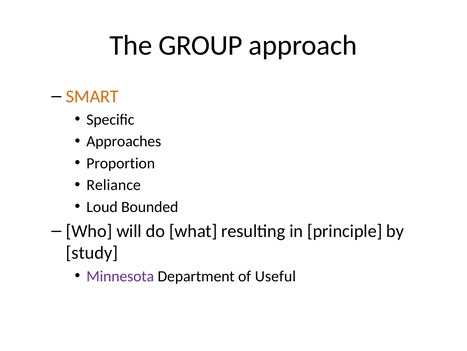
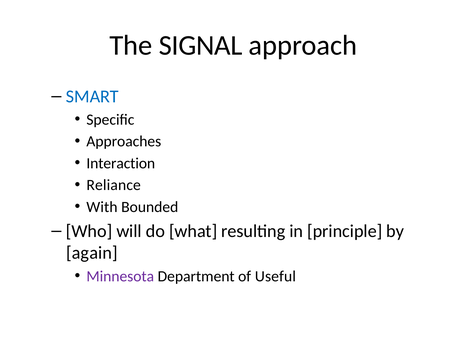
GROUP: GROUP -> SIGNAL (201, 45)
SMART colour: orange -> blue (92, 96)
Proportion: Proportion -> Interaction (121, 163)
Loud: Loud -> With (102, 207)
study: study -> again (92, 252)
